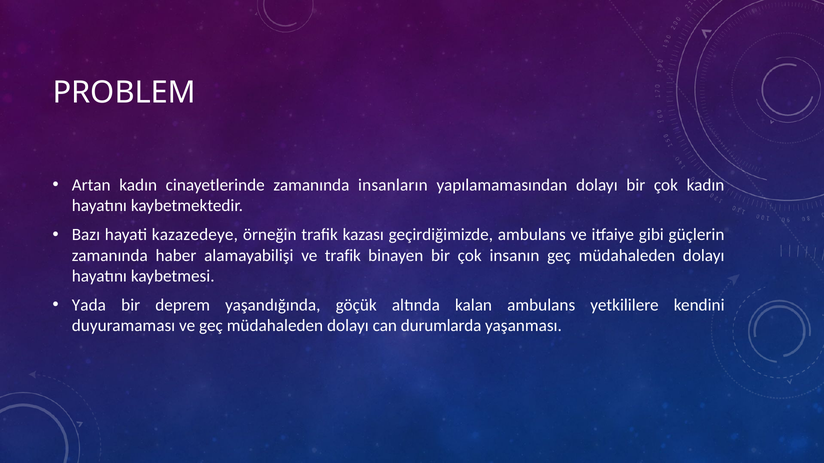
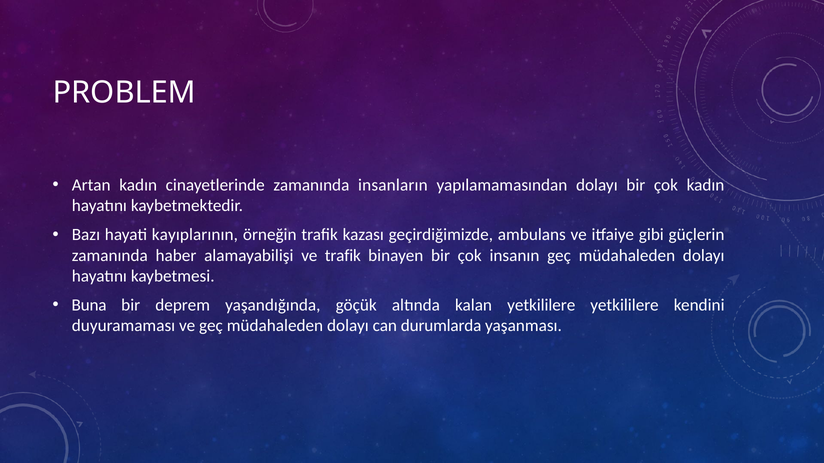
kazazedeye: kazazedeye -> kayıplarının (195, 235)
Yada: Yada -> Buna (89, 305)
kalan ambulans: ambulans -> yetkililere (541, 305)
